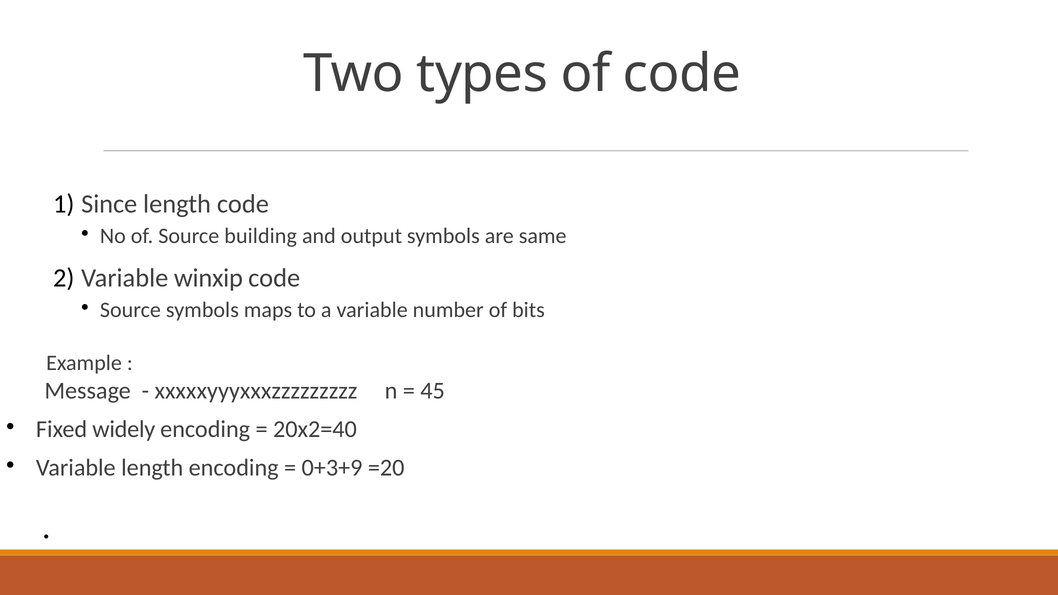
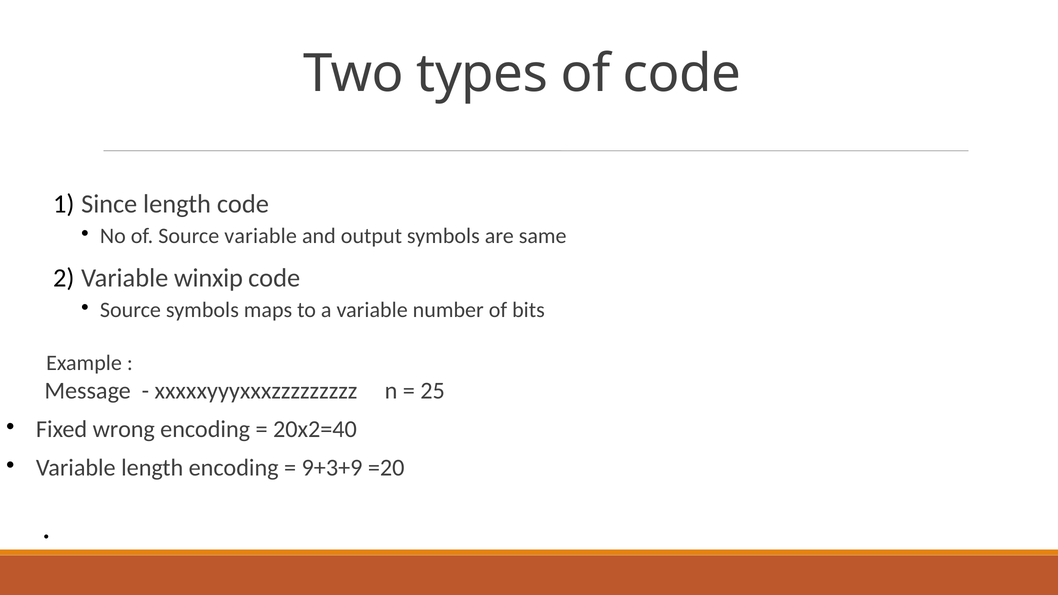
Source building: building -> variable (261, 236)
45: 45 -> 25 (433, 391)
widely: widely -> wrong (124, 429)
0+3+9: 0+3+9 -> 9+3+9 (332, 468)
